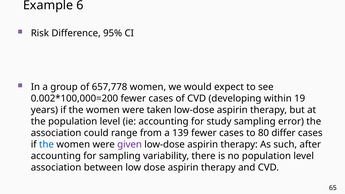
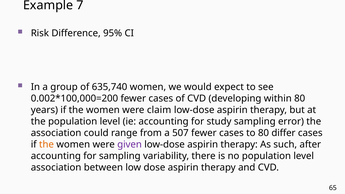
6: 6 -> 7 (80, 5)
657,778: 657,778 -> 635,740 (110, 87)
within 19: 19 -> 80 (300, 98)
taken: taken -> claim (159, 110)
139: 139 -> 507 (180, 133)
the colour: blue -> orange (46, 144)
